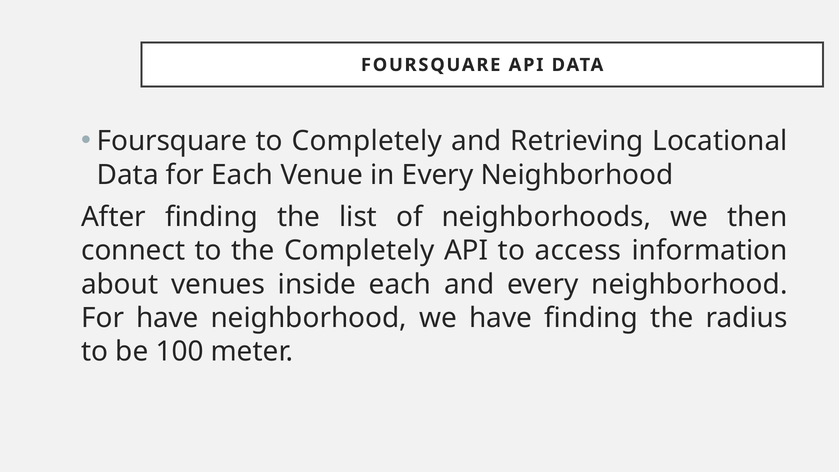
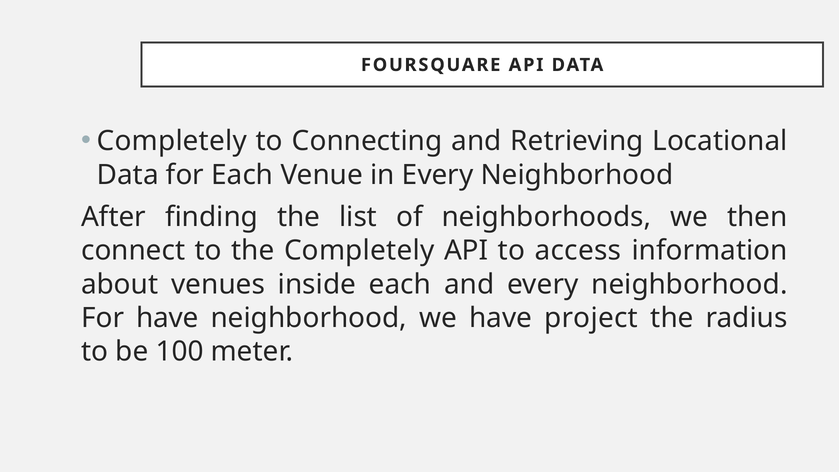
Foursquare: Foursquare -> Completely (172, 141)
to Completely: Completely -> Connecting (367, 141)
have finding: finding -> project (591, 318)
